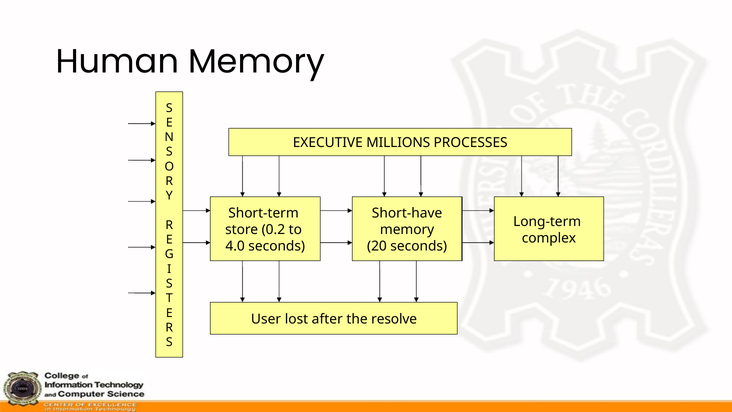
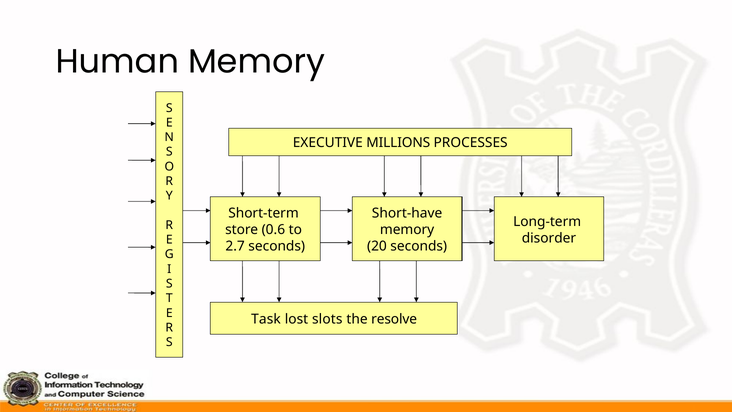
0.2: 0.2 -> 0.6 (273, 230)
complex: complex -> disorder (549, 238)
4.0: 4.0 -> 2.7 (235, 246)
User: User -> Task (266, 319)
after: after -> slots (327, 319)
